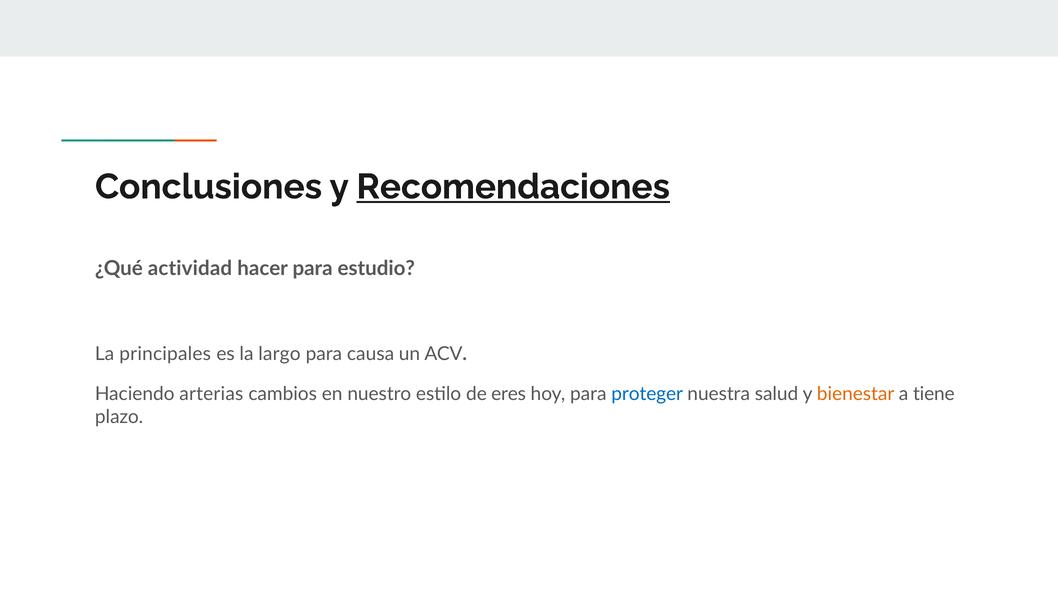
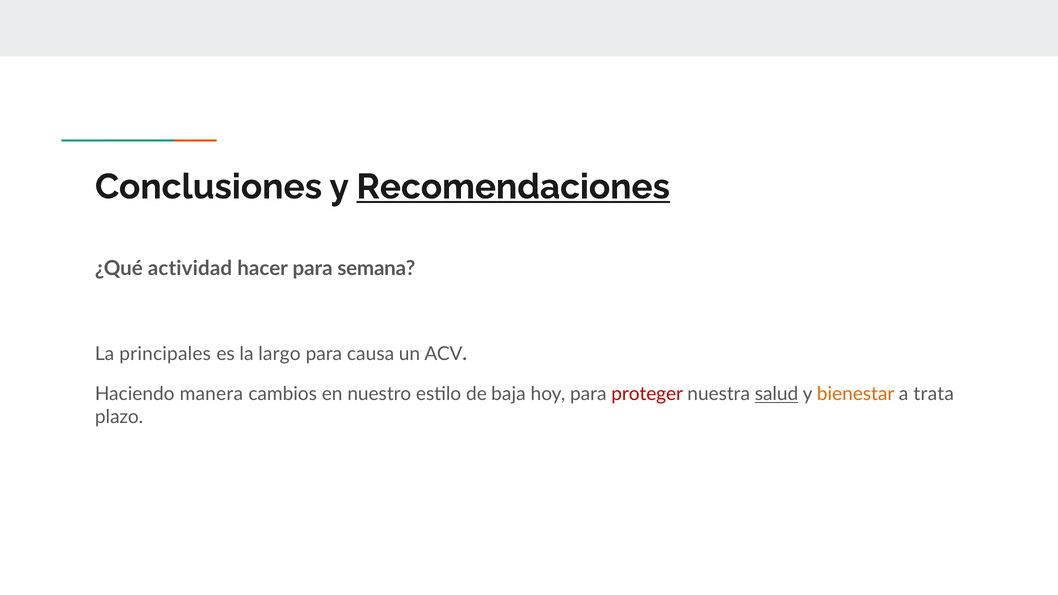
estudio: estudio -> semana (376, 269)
arterias: arterias -> manera (211, 394)
eres: eres -> baja (508, 394)
proteger colour: blue -> red (647, 394)
salud underline: none -> present (777, 394)
tiene: tiene -> trata (934, 394)
